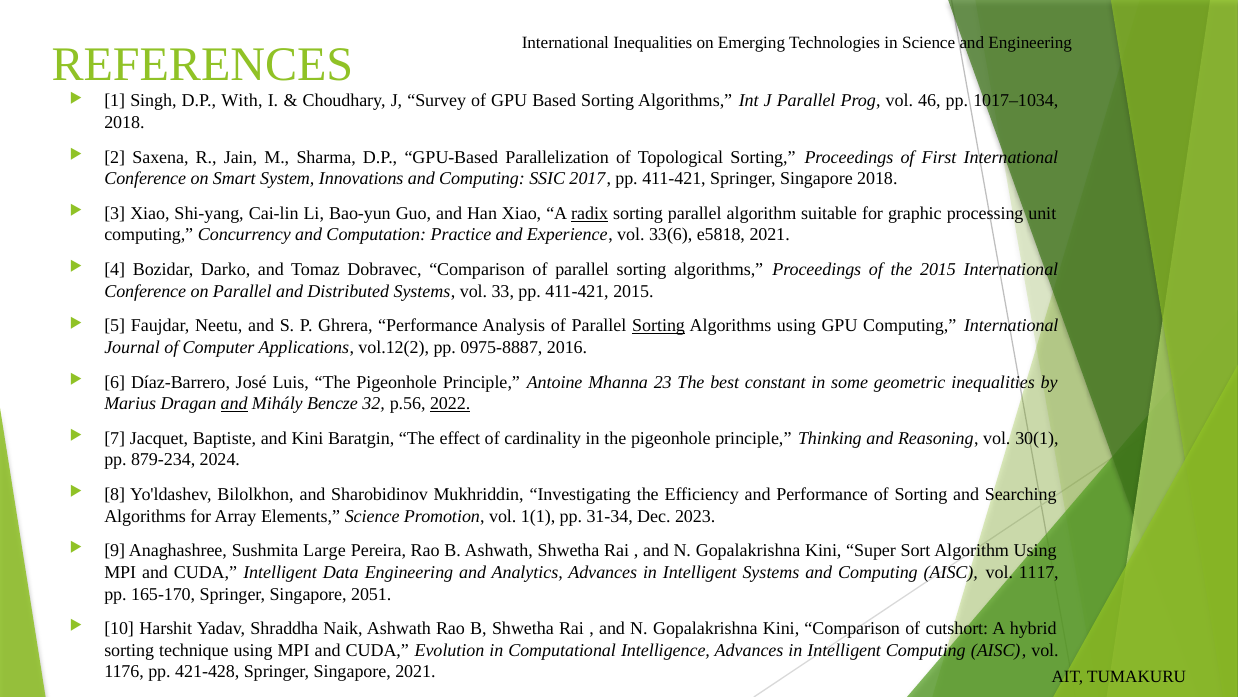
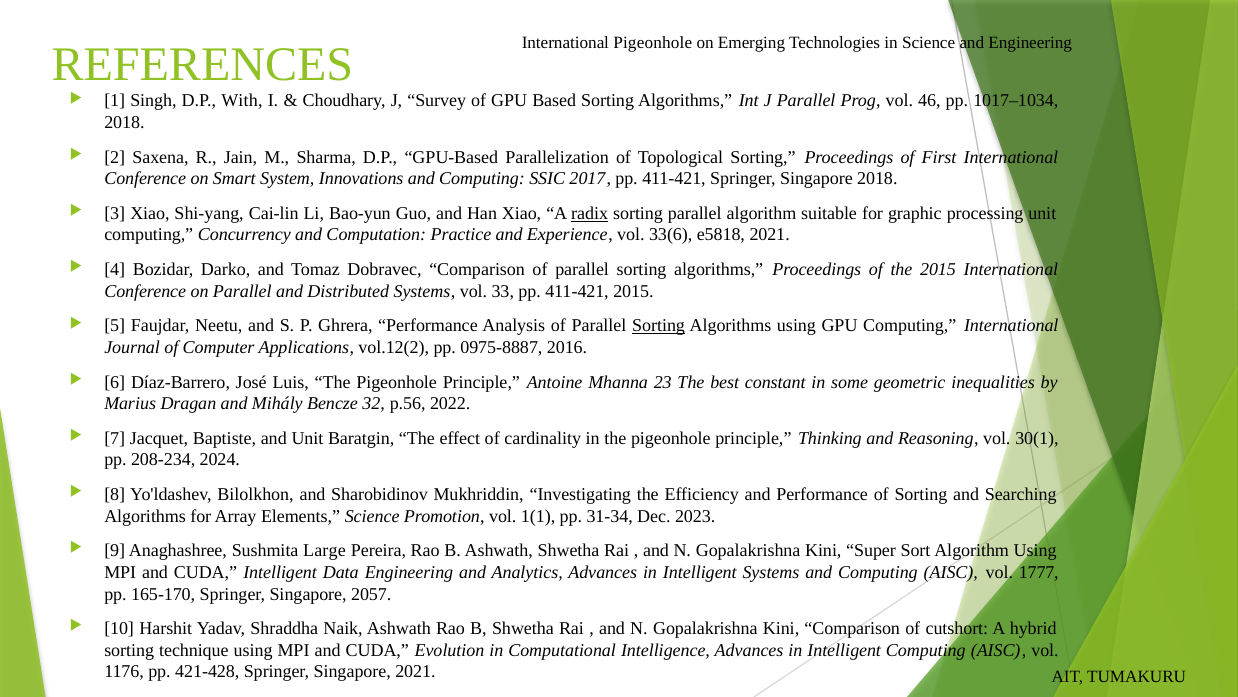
International Inequalities: Inequalities -> Pigeonhole (653, 43)
and underline: present -> none (234, 403)
2022 underline: present -> none (450, 403)
and Kini: Kini -> Unit (307, 438)
879-234: 879-234 -> 208-234 (163, 460)
1117: 1117 -> 1777 (1039, 572)
2051: 2051 -> 2057 (371, 594)
